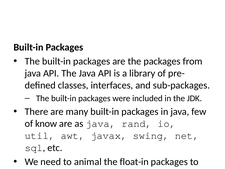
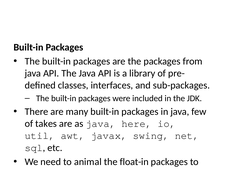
know: know -> takes (46, 123)
rand: rand -> here (137, 123)
